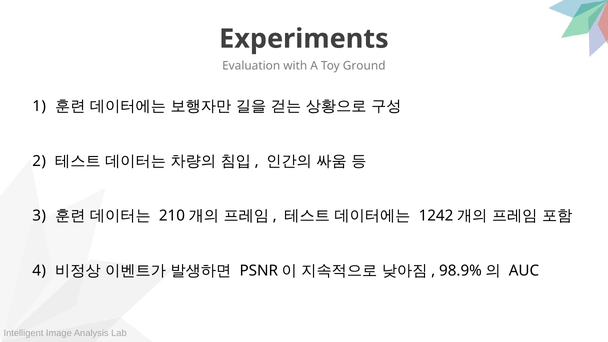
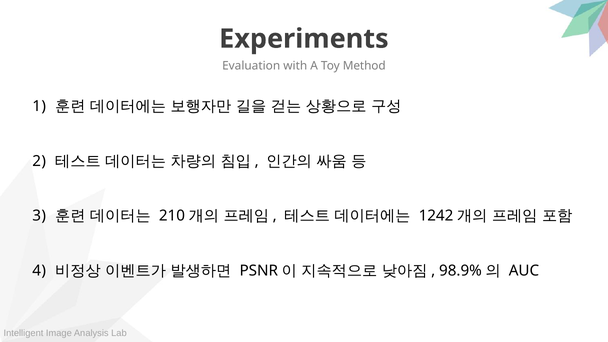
Ground: Ground -> Method (364, 66)
